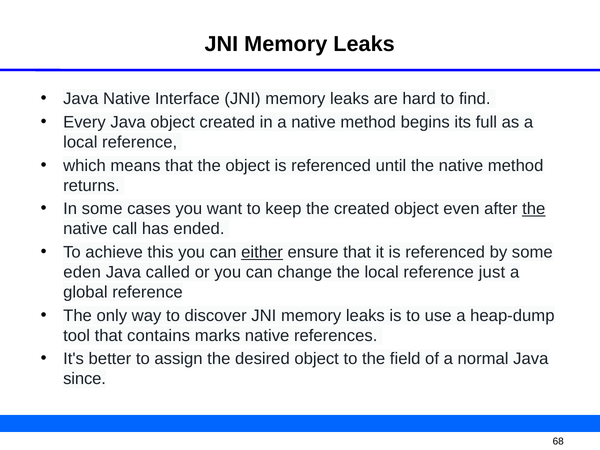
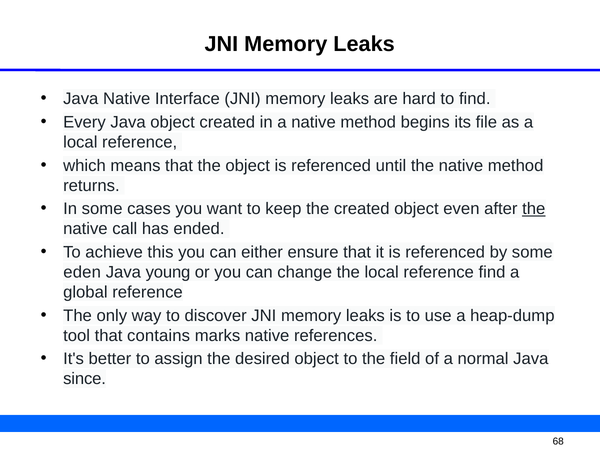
full: full -> file (486, 122)
either underline: present -> none (262, 252)
called: called -> young (168, 272)
reference just: just -> find (492, 272)
